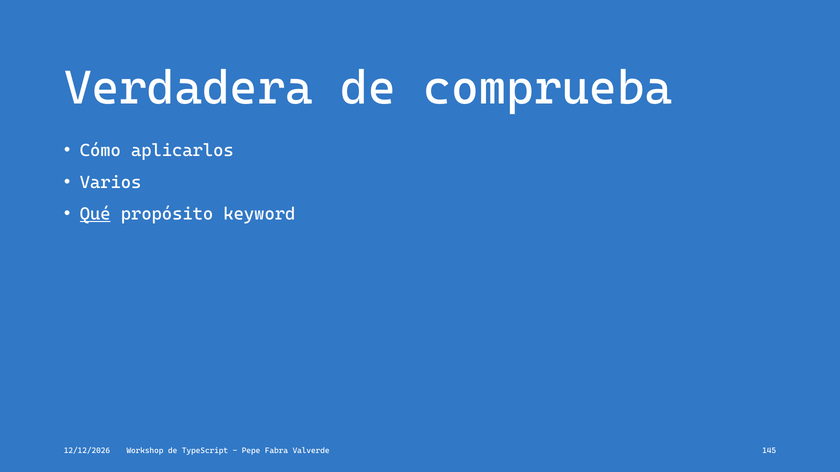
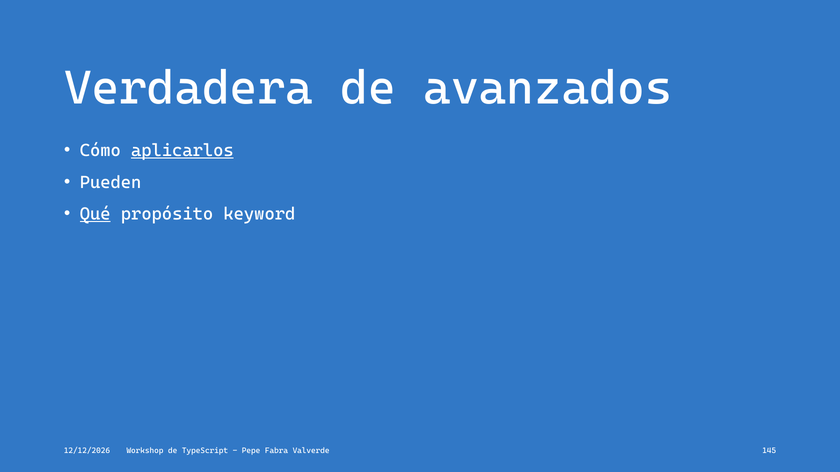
comprueba: comprueba -> avanzados (548, 88)
aplicarlos underline: none -> present (182, 151)
Varios: Varios -> Pueden (111, 183)
